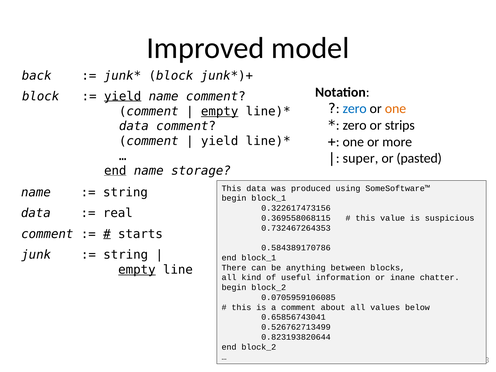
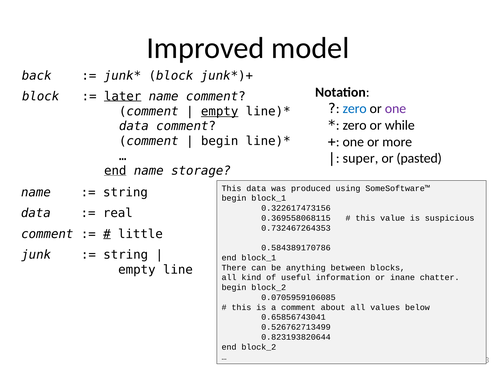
yield: yield -> later (123, 96)
one colour: orange -> purple (396, 109)
strips: strips -> while (400, 125)
yield: yield -> begin (220, 141)
starts: starts -> little (140, 234)
empty underline: present -> none (137, 270)
